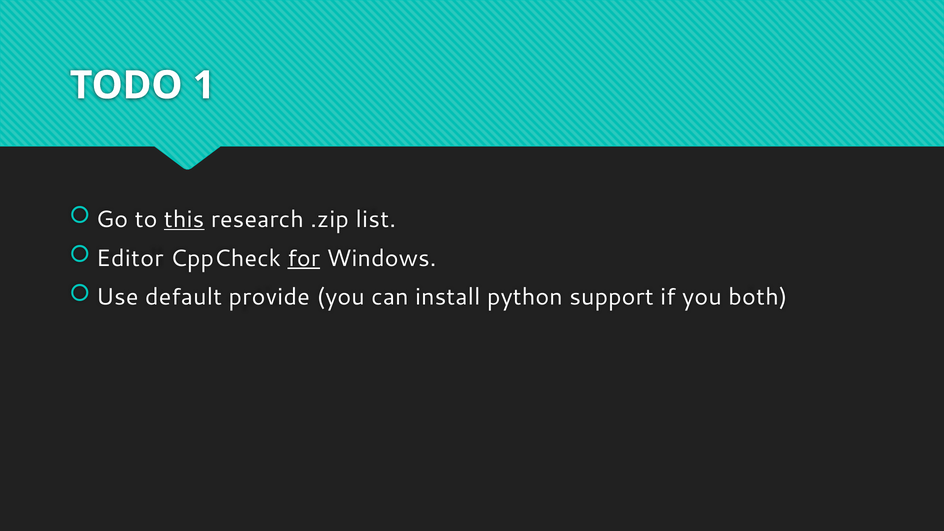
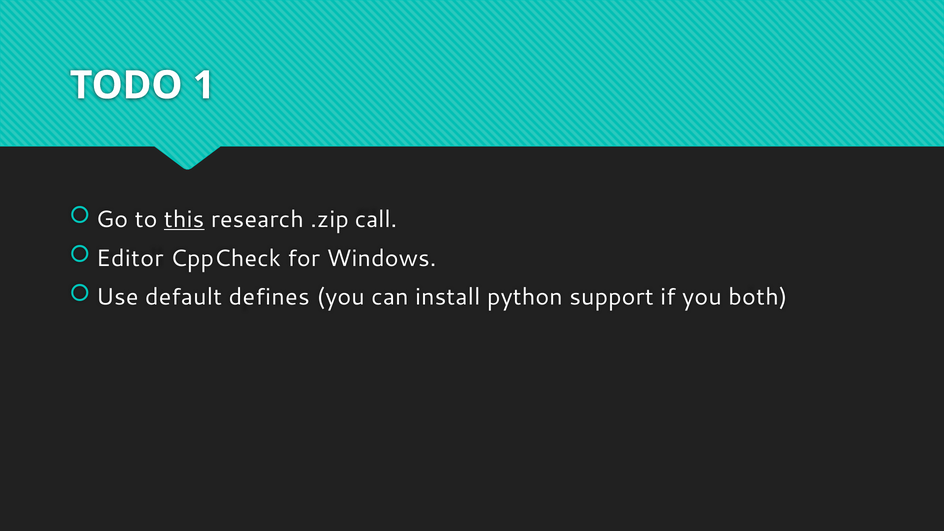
list: list -> call (376, 219)
for underline: present -> none (304, 258)
provide: provide -> defines (269, 297)
